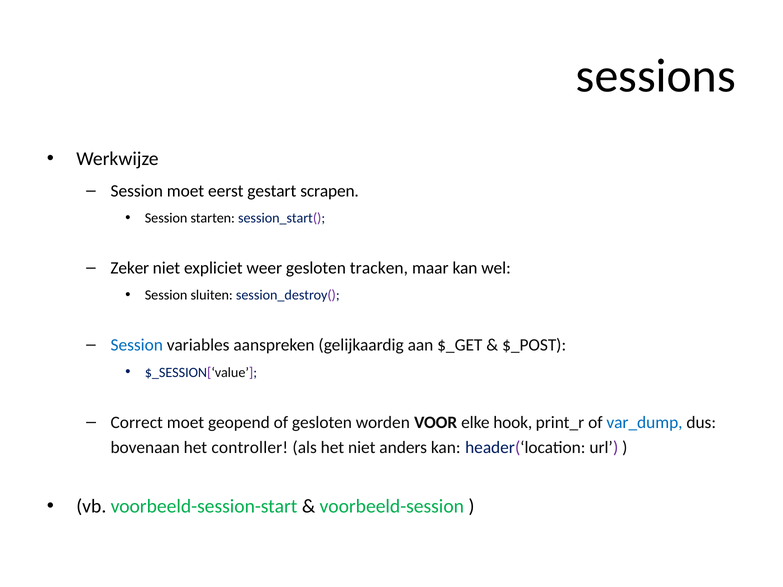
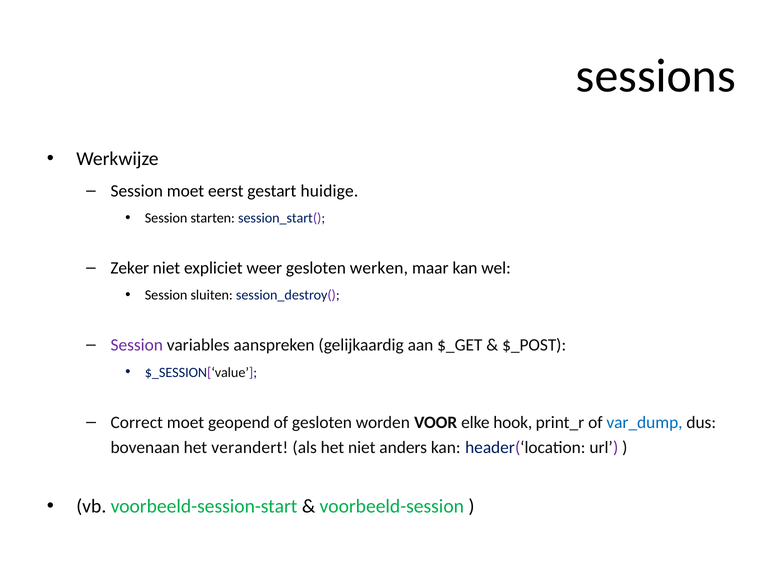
scrapen: scrapen -> huidige (329, 191)
tracken: tracken -> werken (379, 268)
Session colour: blue -> purple (137, 345)
controller: controller -> verandert (250, 448)
